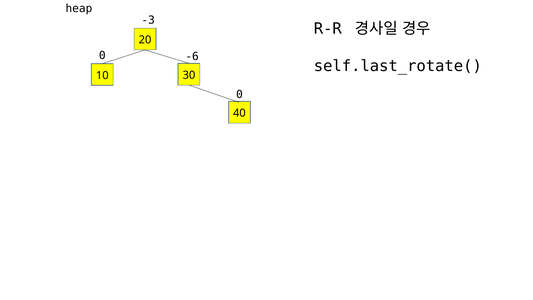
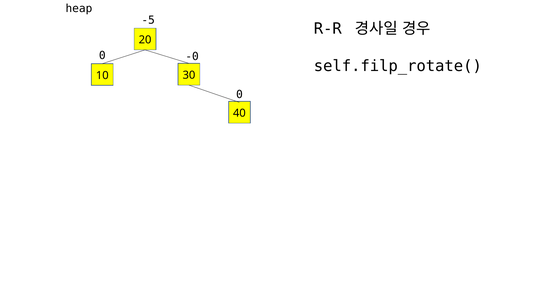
-3: -3 -> -5 (148, 20)
-6: -6 -> -0 (192, 57)
self.last_rotate(: self.last_rotate( -> self.filp_rotate( (398, 66)
